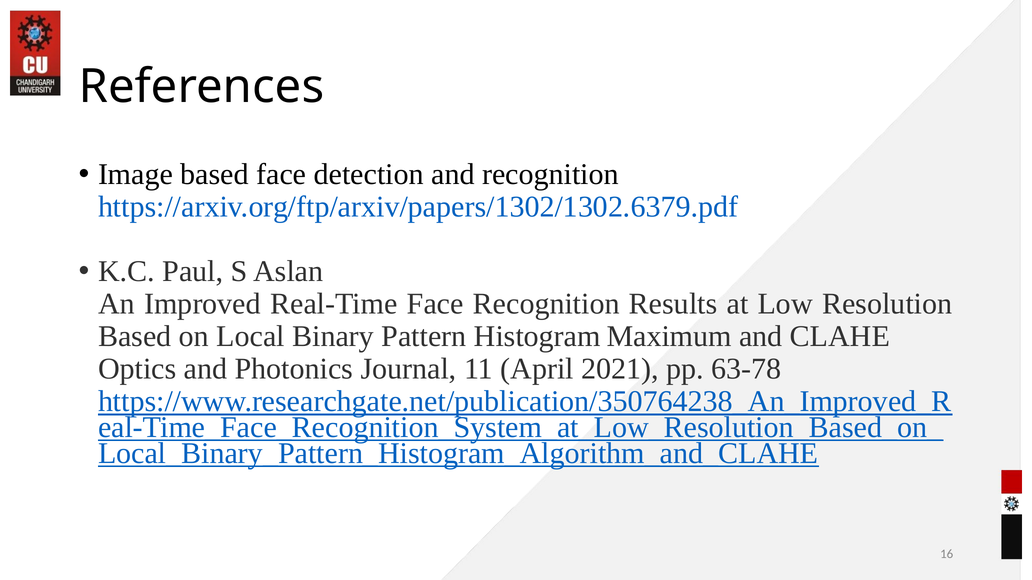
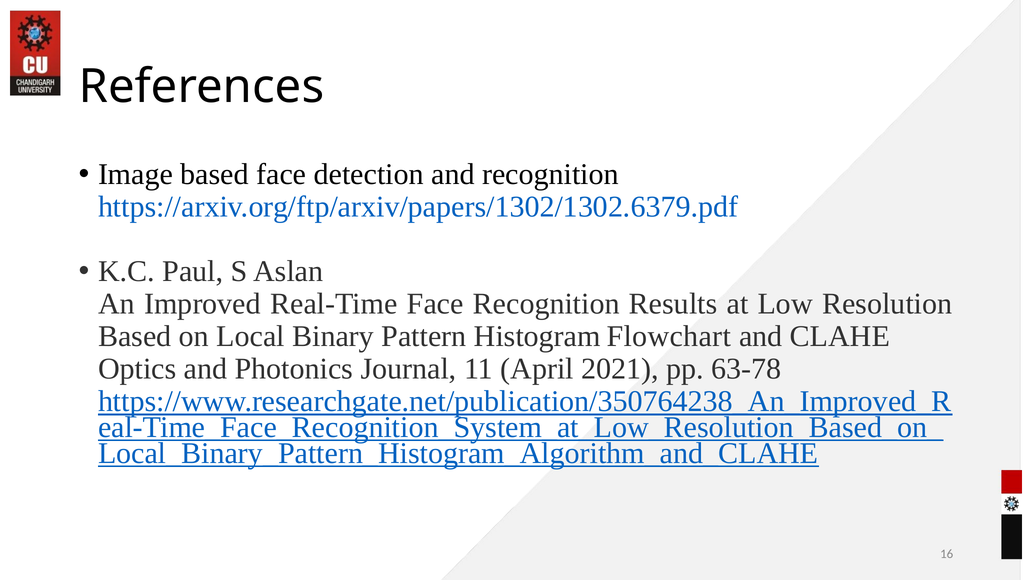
Maximum: Maximum -> Flowchart (669, 337)
